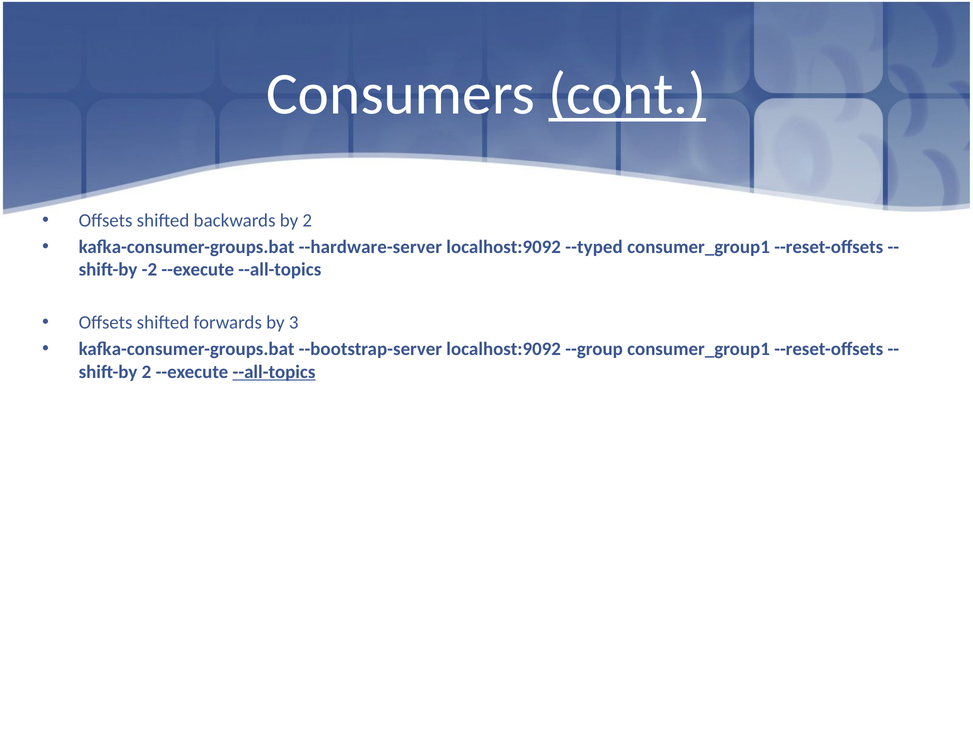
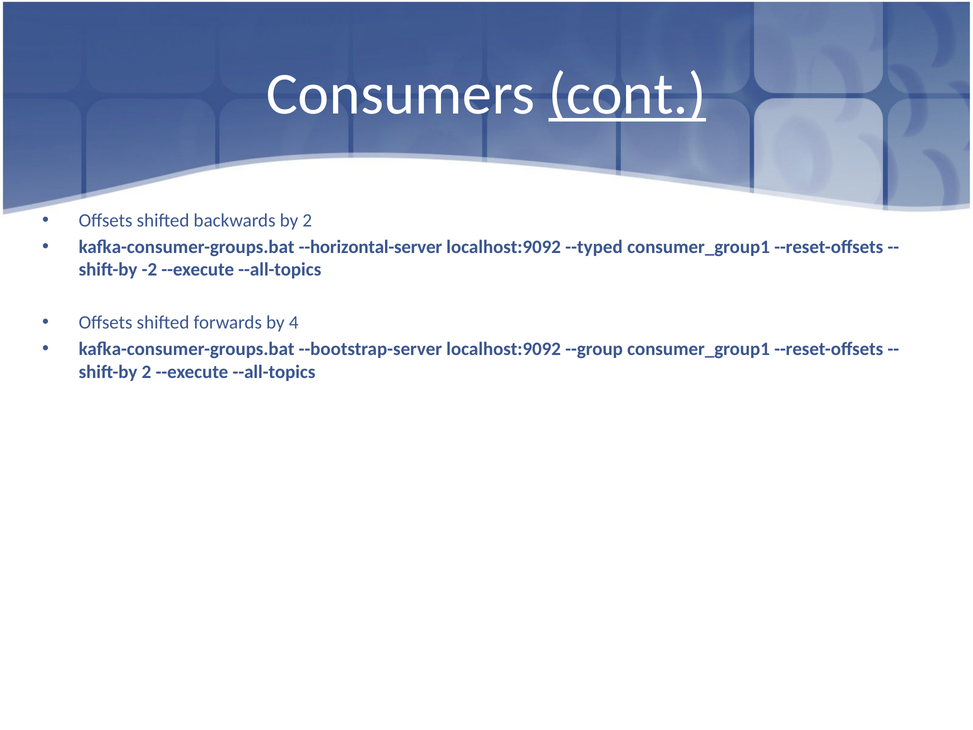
--hardware-server: --hardware-server -> --horizontal-server (370, 247)
3: 3 -> 4 (294, 323)
--all-topics underline: present -> none (274, 372)
